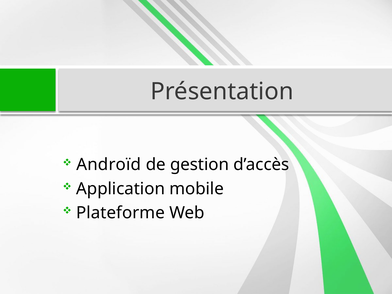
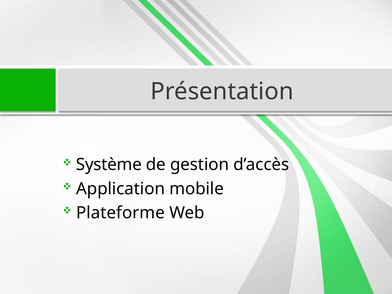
Androïd: Androïd -> Système (109, 165)
